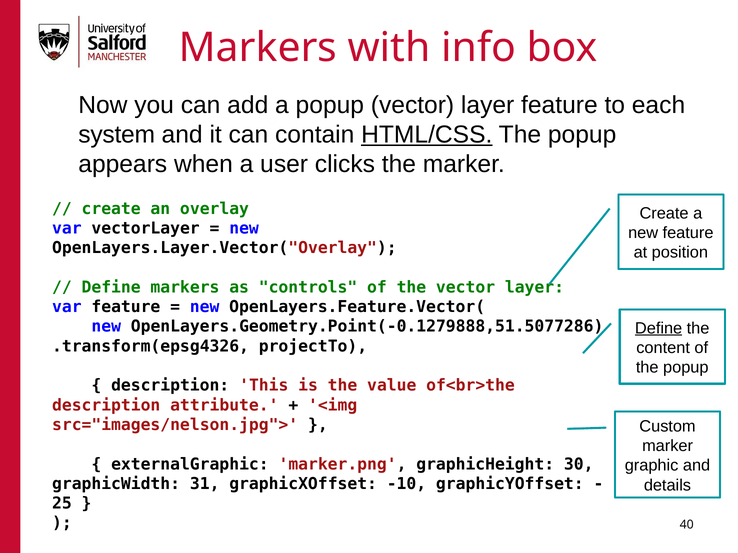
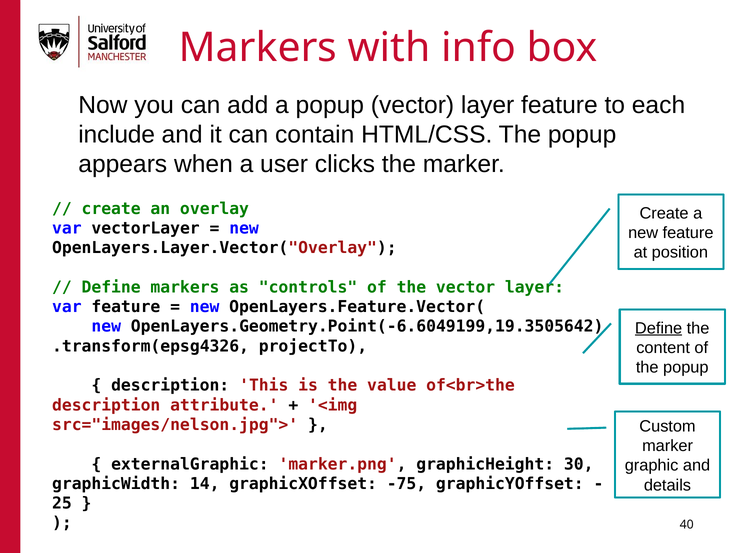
system: system -> include (117, 135)
HTML/CSS underline: present -> none (427, 135)
OpenLayers.Geometry.Point(-0.1279888,51.5077286: OpenLayers.Geometry.Point(-0.1279888,51.5077286 -> OpenLayers.Geometry.Point(-6.6049199,19.3505642 (367, 327)
31: 31 -> 14 (205, 484)
-10: -10 -> -75 (406, 484)
